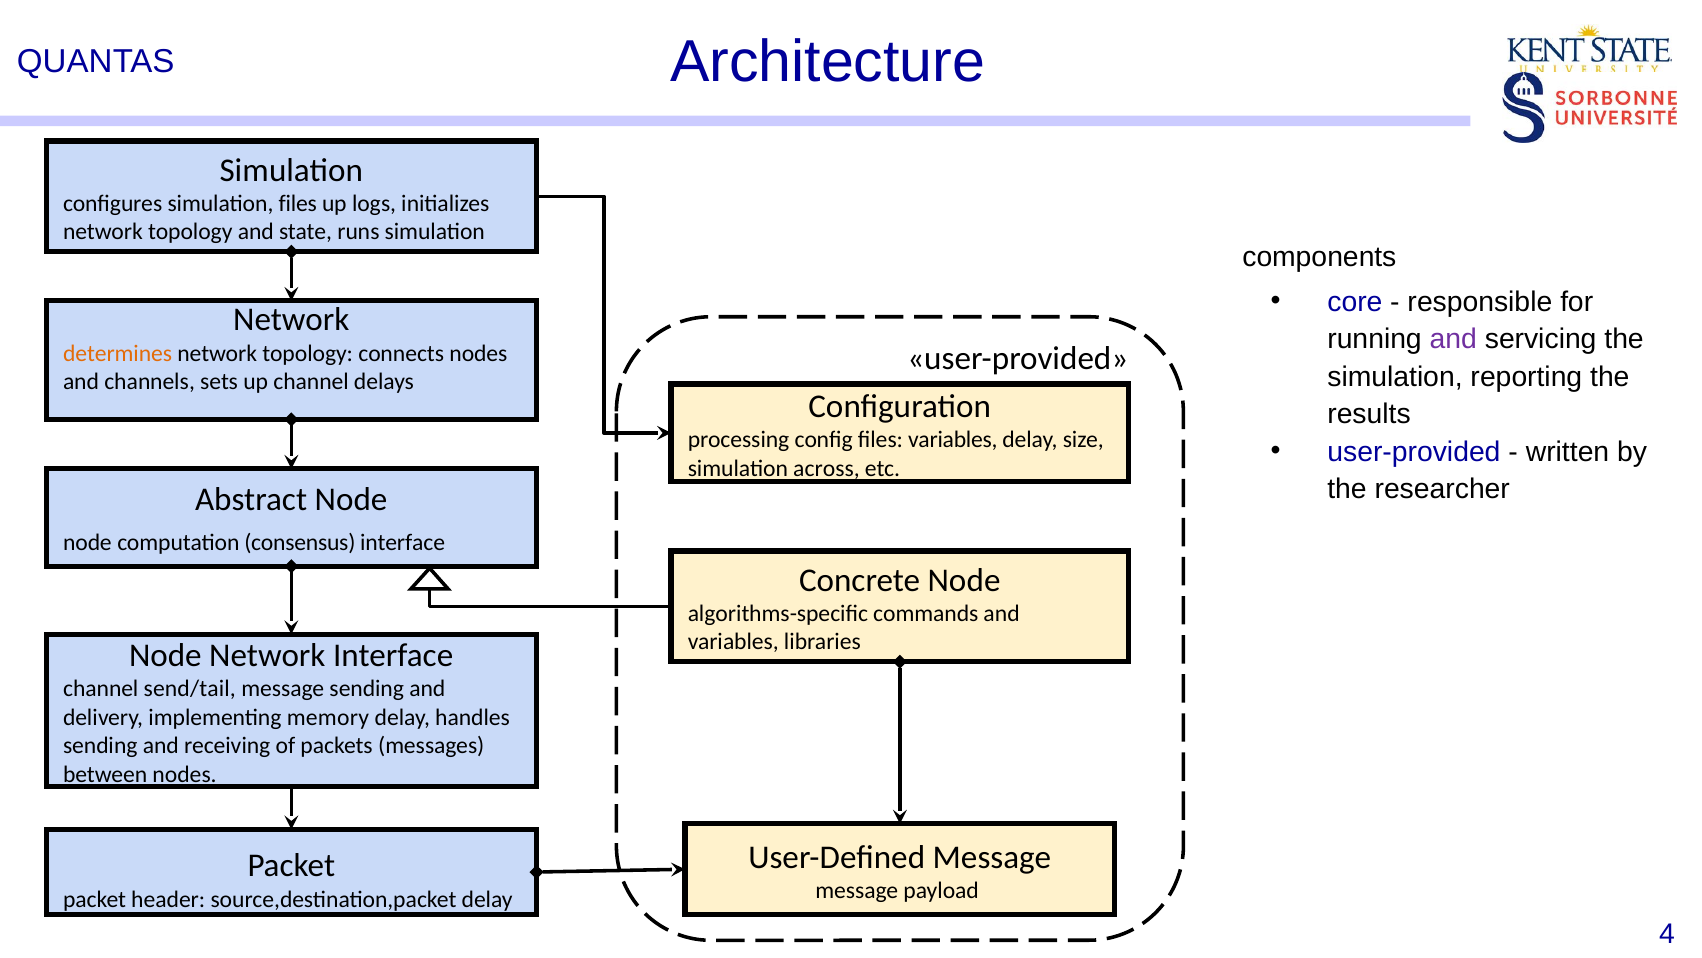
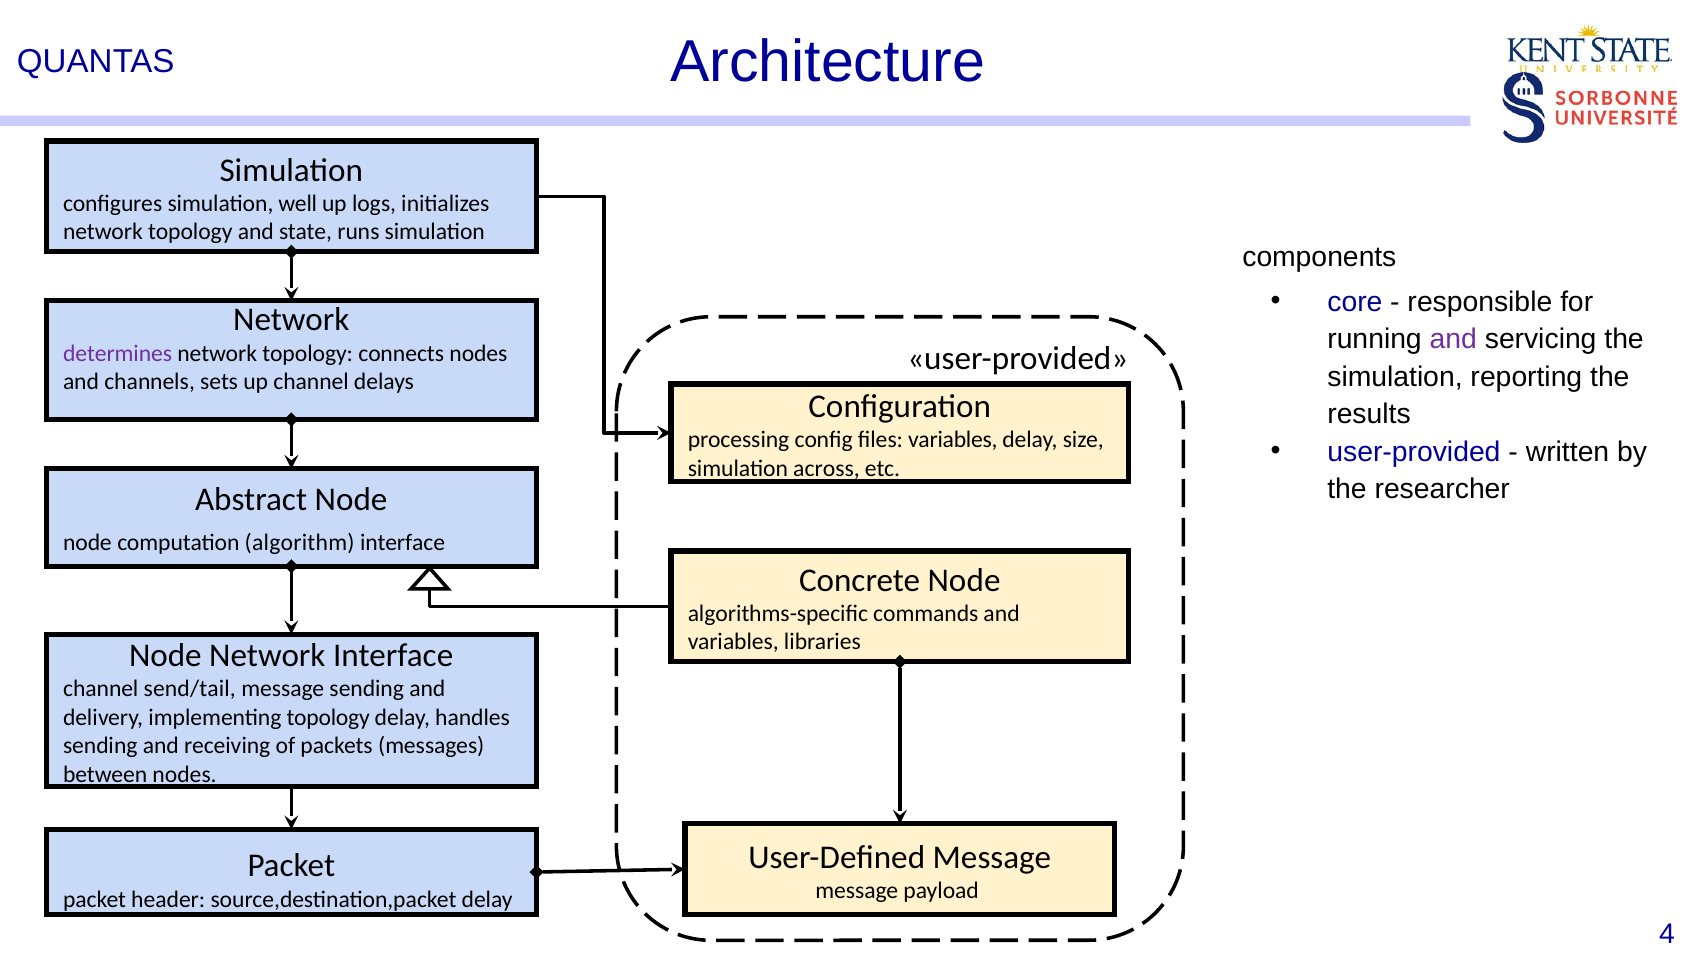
simulation files: files -> well (298, 204)
determines colour: orange -> purple (118, 353)
consensus: consensus -> algorithm (300, 542)
implementing memory: memory -> topology (328, 717)
